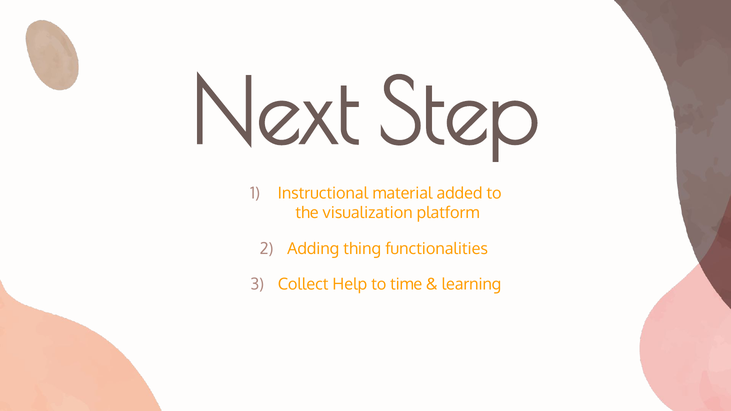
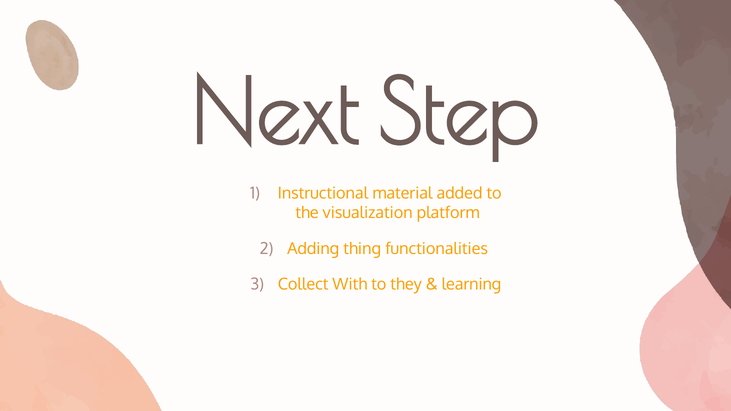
Help: Help -> With (350, 285)
time: time -> they (406, 285)
